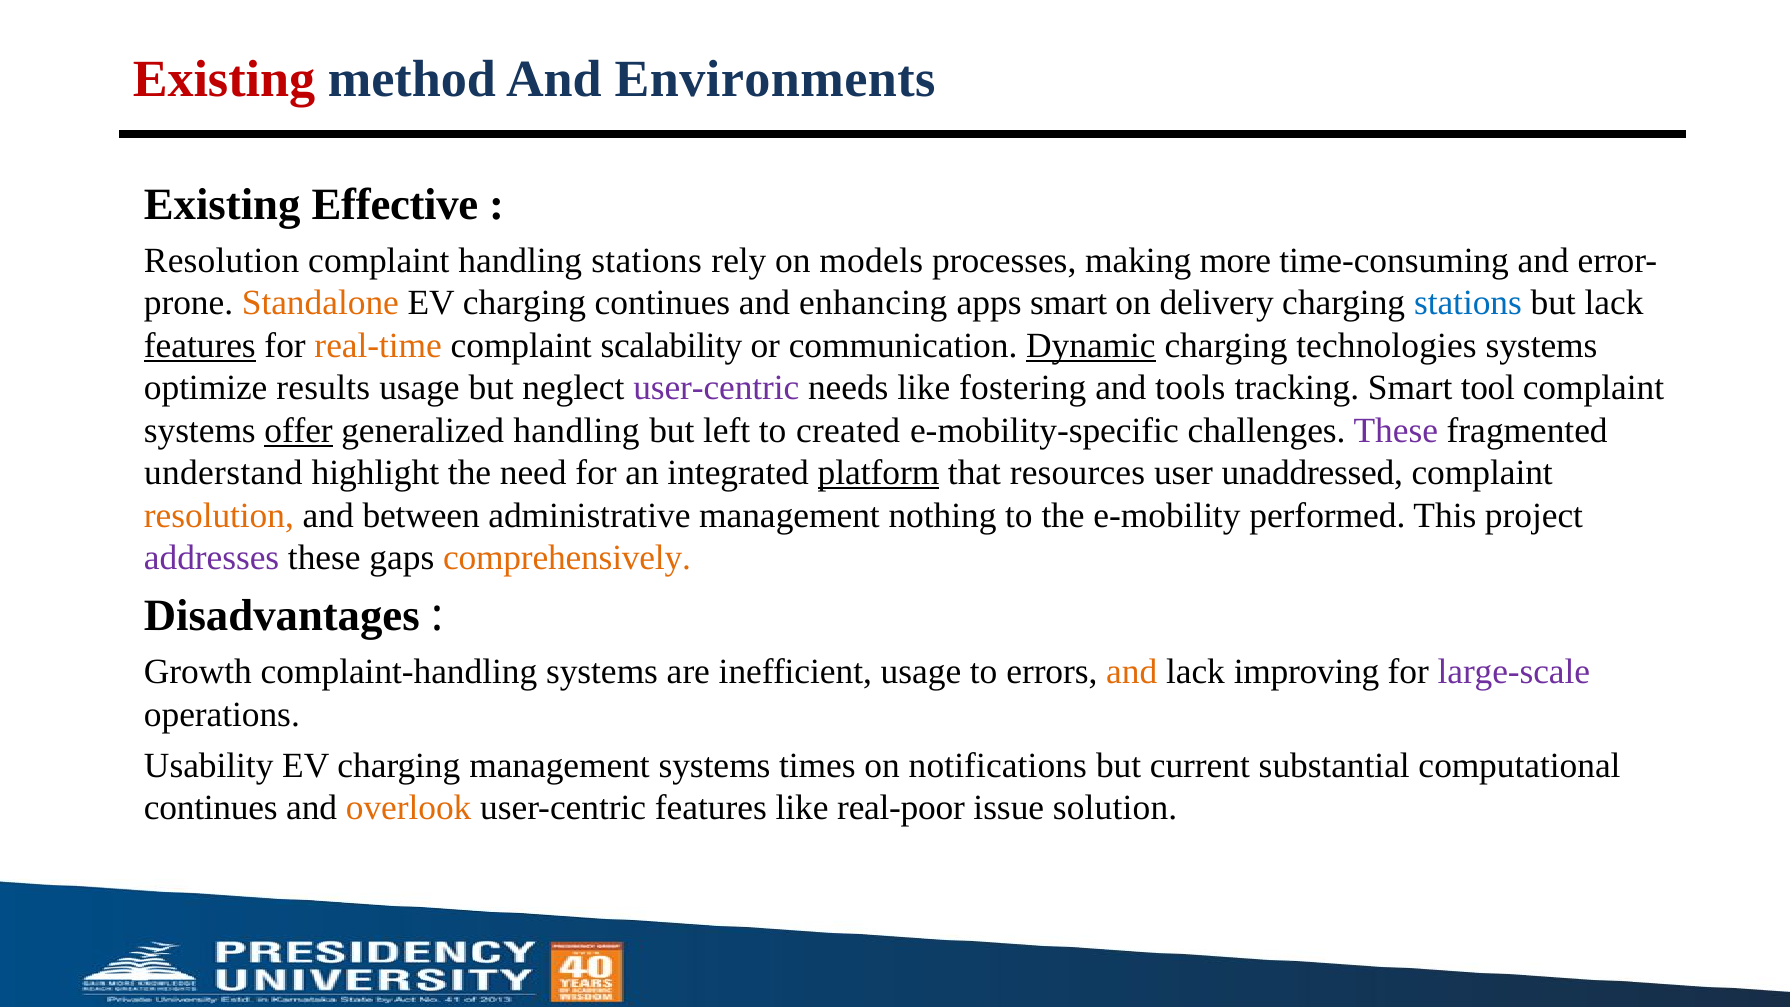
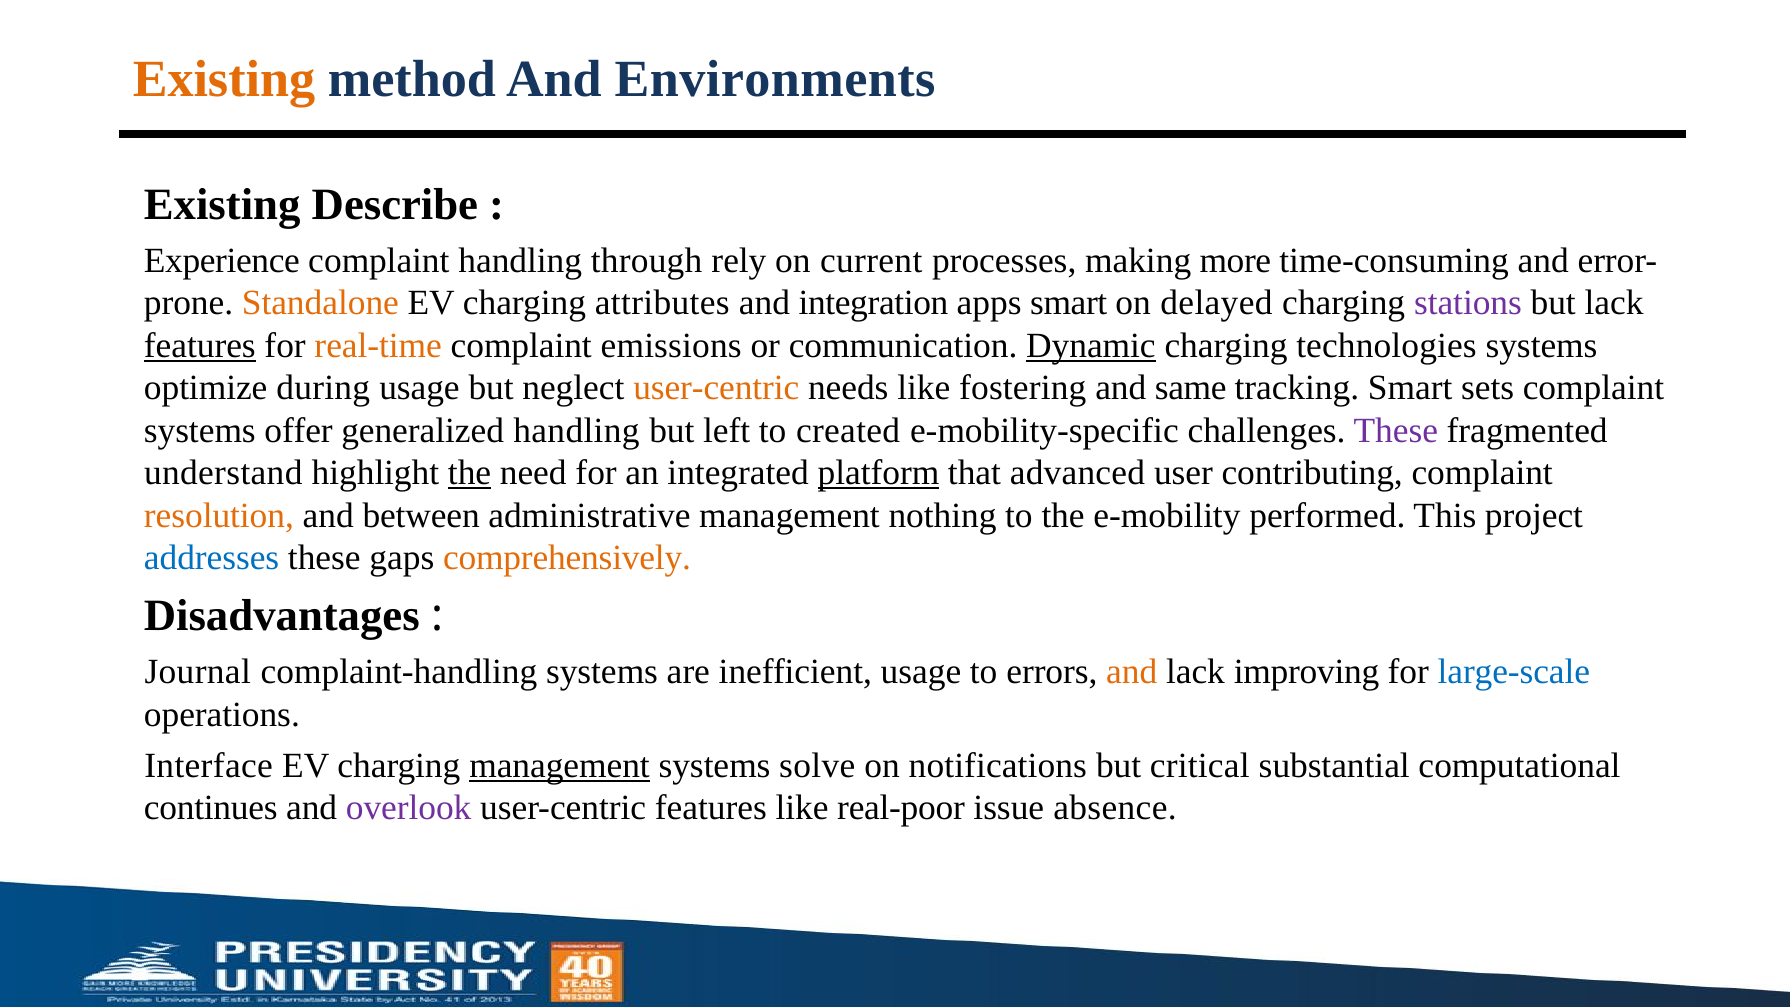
Existing colour: red -> orange (224, 80)
Effective: Effective -> Describe (395, 205)
Resolution: Resolution -> Experience (222, 261)
handling stations: stations -> through (647, 261)
models: models -> current (871, 261)
charging continues: continues -> attributes (662, 303)
enhancing: enhancing -> integration (873, 303)
delivery: delivery -> delayed (1216, 303)
stations colour: blue -> purple (1468, 303)
scalability: scalability -> emissions (671, 346)
results: results -> during (323, 388)
user-centric colour: purple -> orange (716, 388)
tools: tools -> same (1191, 388)
tool: tool -> sets (1488, 388)
offer underline: present -> none (299, 431)
the underline: none -> present (470, 473)
resources: resources -> advanced (1077, 473)
unaddressed: unaddressed -> contributing (1312, 473)
addresses colour: purple -> blue (212, 558)
Growth: Growth -> Journal (198, 672)
large-scale colour: purple -> blue (1514, 672)
Usability: Usability -> Interface (209, 766)
management underline: none -> present (560, 766)
times: times -> solve (817, 766)
current: current -> critical (1200, 766)
overlook colour: orange -> purple (409, 808)
solution: solution -> absence (1115, 808)
